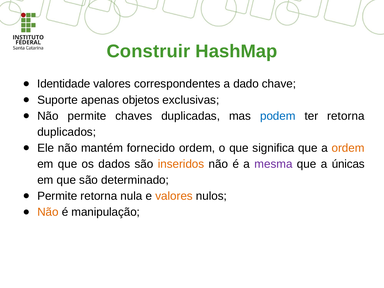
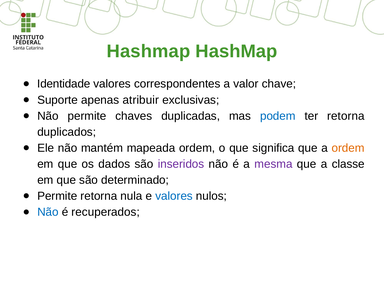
Construir: Construir -> Hashmap (148, 51)
dado: dado -> valor (246, 84)
objetos: objetos -> atribuir (141, 100)
fornecido: fornecido -> mapeada (151, 148)
inseridos colour: orange -> purple (181, 164)
únicas: únicas -> classe (348, 164)
valores colour: orange -> blue (174, 196)
Não colour: orange -> blue (48, 212)
manipulação: manipulação -> recuperados (106, 212)
